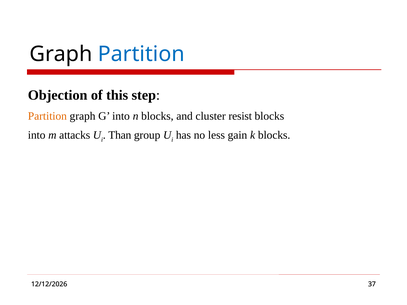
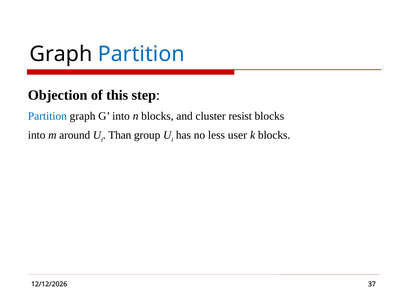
Partition colour: orange -> blue (47, 116)
attacks: attacks -> around (75, 135)
gain: gain -> user (237, 135)
